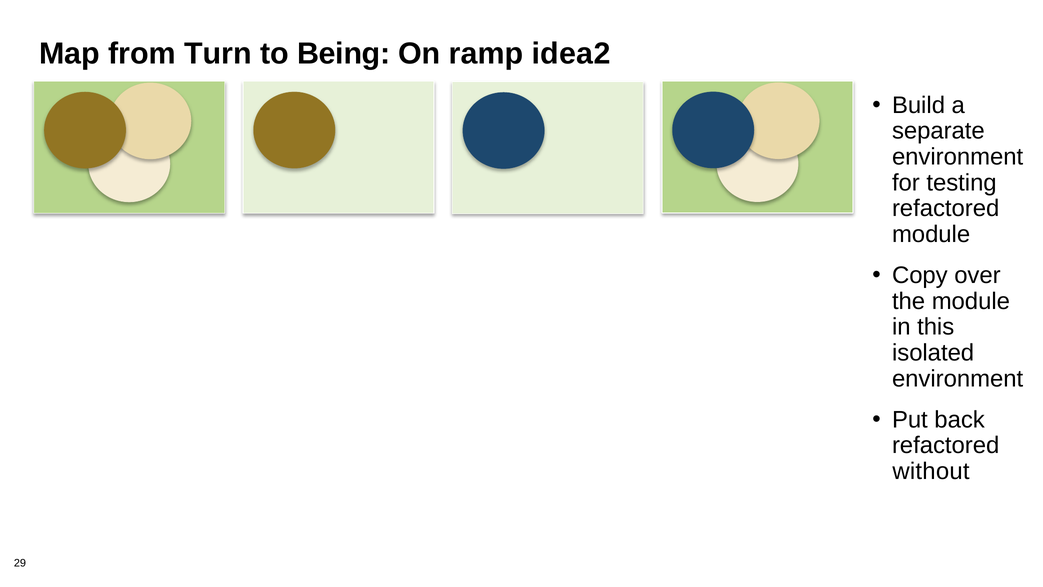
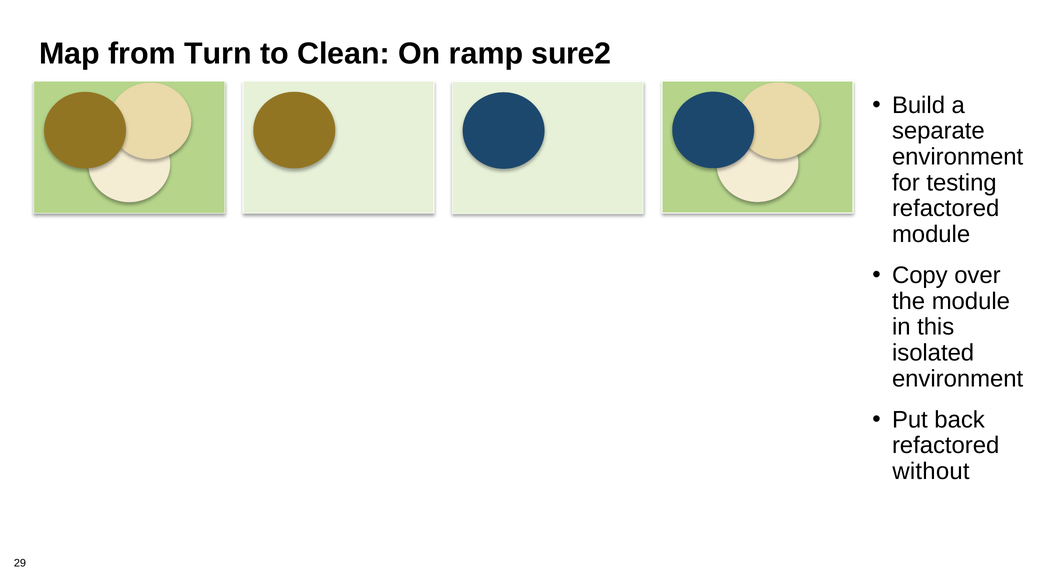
Being: Being -> Clean (344, 54)
idea2: idea2 -> sure2 (571, 54)
